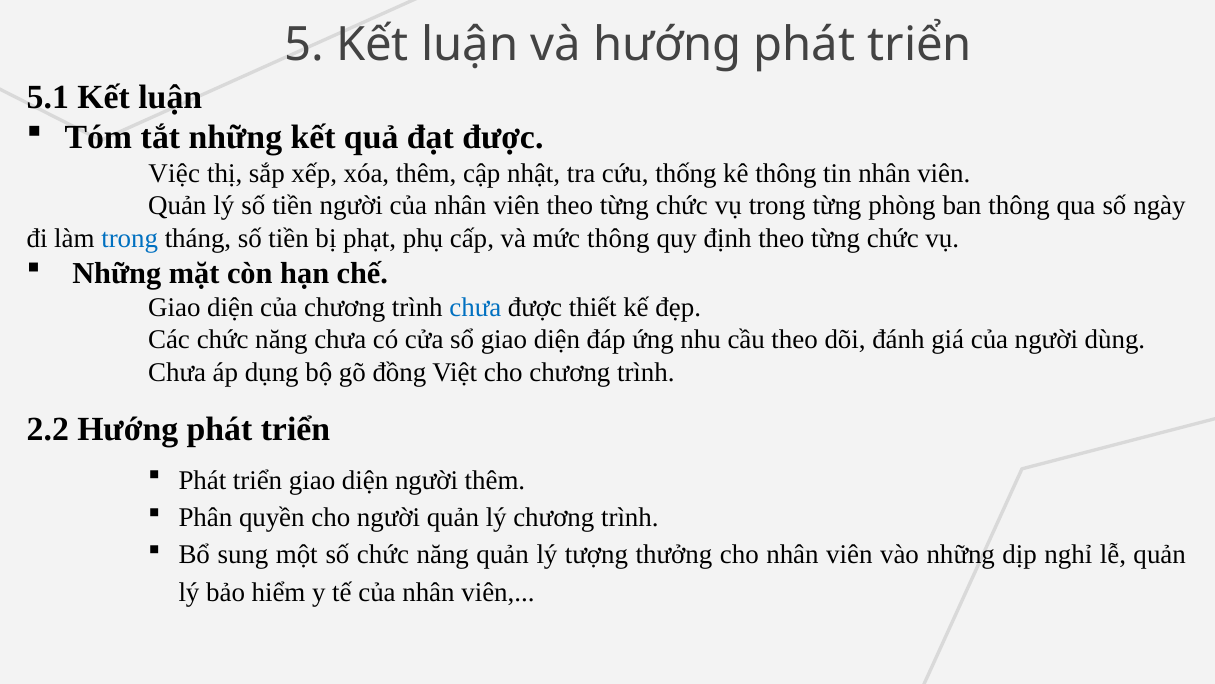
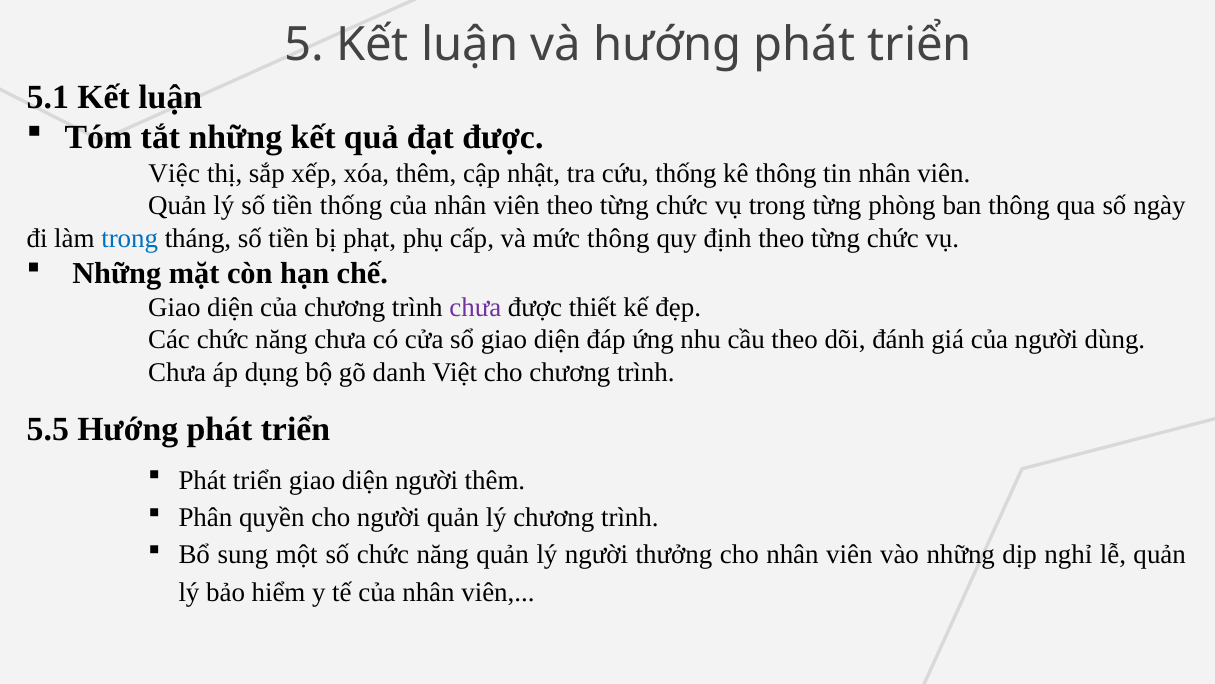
tiền người: người -> thống (351, 206)
chưa colour: blue -> purple (475, 307)
đồng: đồng -> danh (399, 372)
2.2: 2.2 -> 5.5 (48, 429)
lý tượng: tượng -> người (597, 554)
